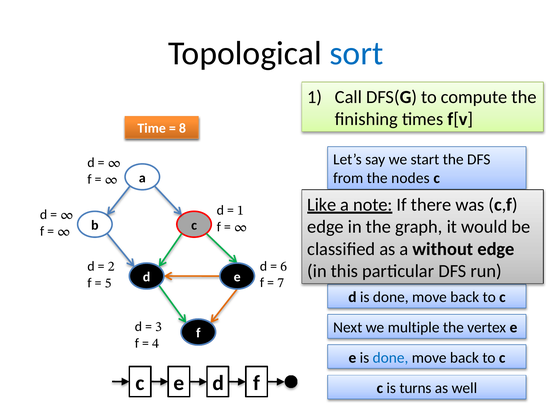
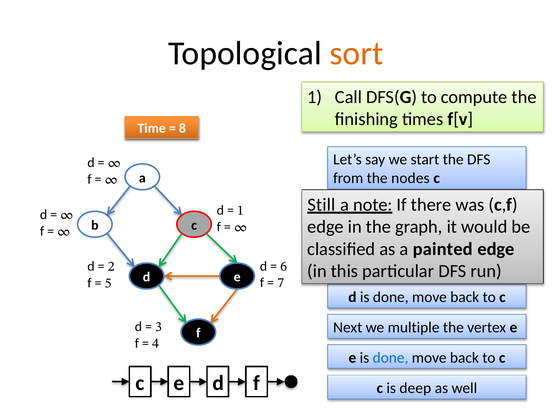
sort colour: blue -> orange (356, 53)
Like: Like -> Still (322, 205)
without: without -> painted (443, 249)
turns: turns -> deep (415, 388)
